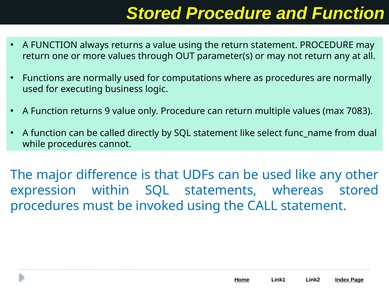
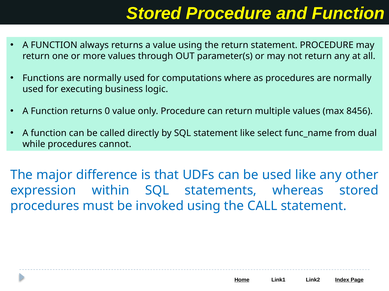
9: 9 -> 0 (107, 111)
7083: 7083 -> 8456 (360, 111)
